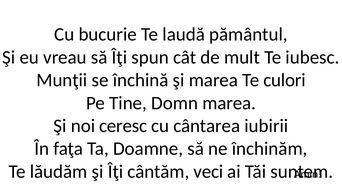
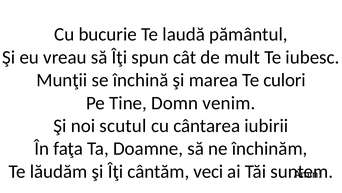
Domn marea: marea -> venim (229, 103)
ceresc: ceresc -> scutul (123, 125)
